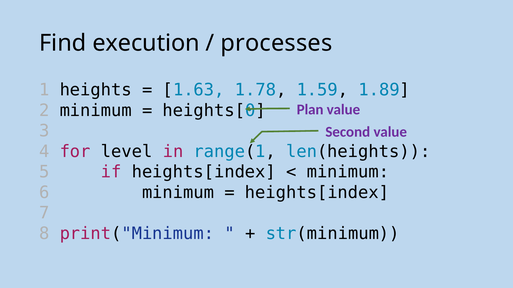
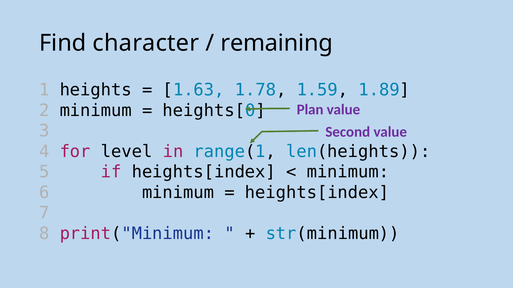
execution: execution -> character (146, 43)
processes: processes -> remaining (277, 43)
